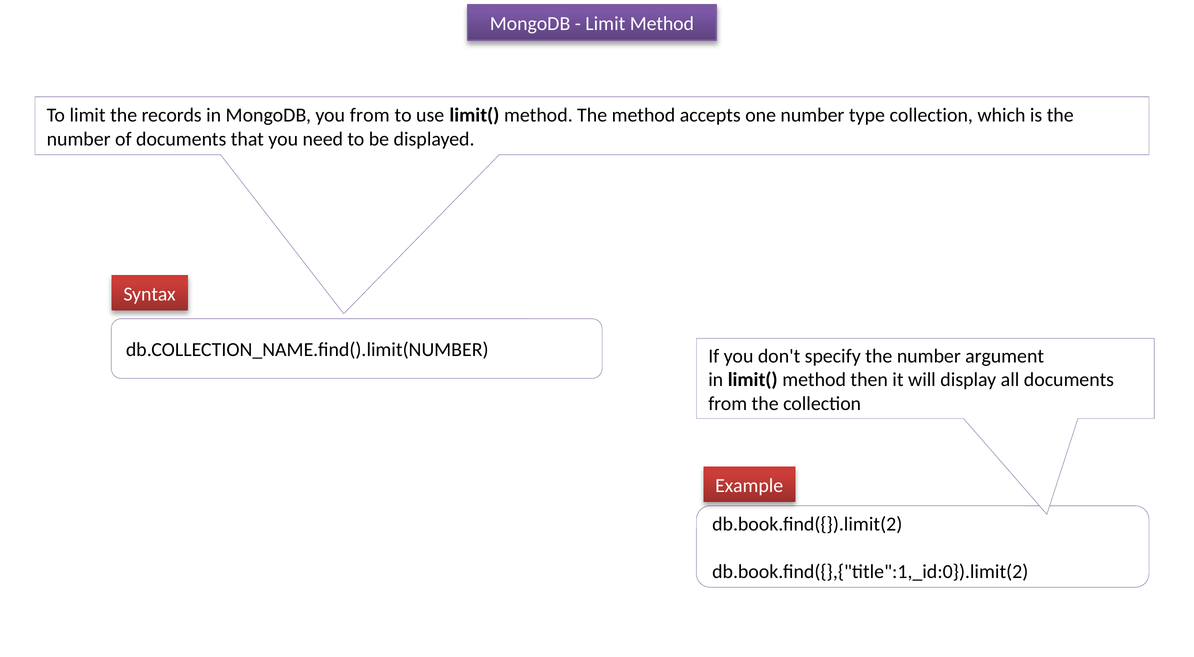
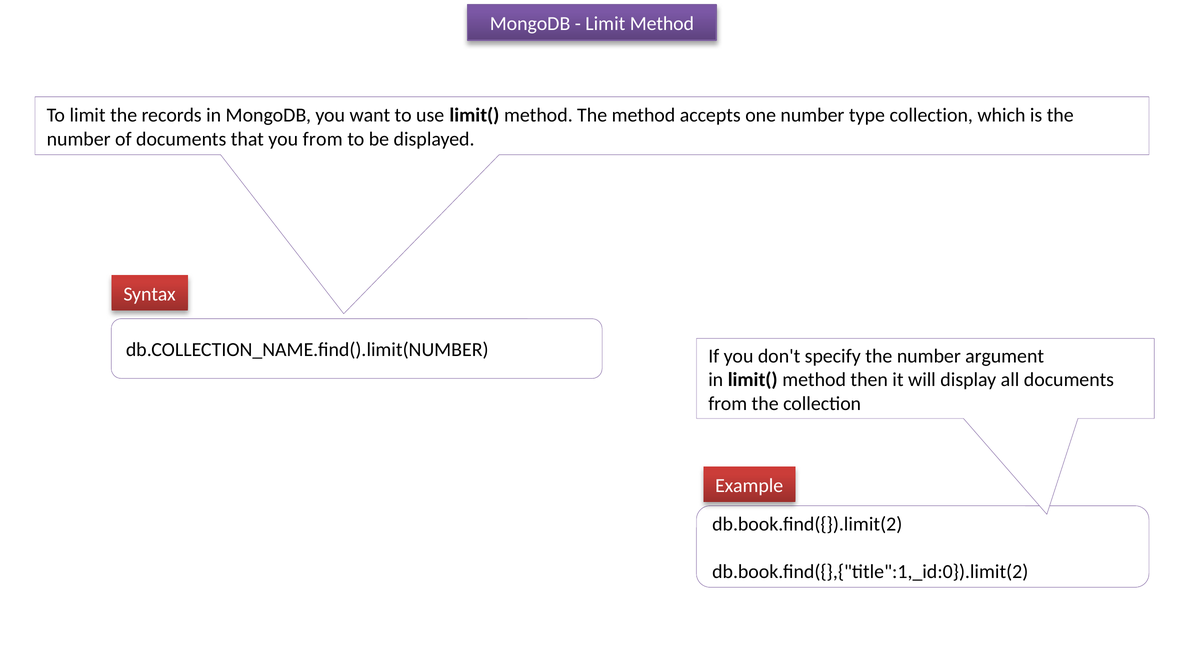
you from: from -> want (370, 115)
you need: need -> from (323, 139)
